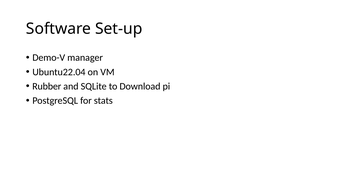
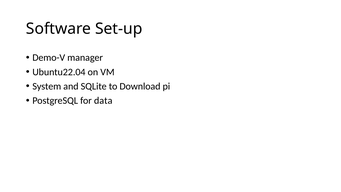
Rubber: Rubber -> System (47, 86)
stats: stats -> data (103, 101)
